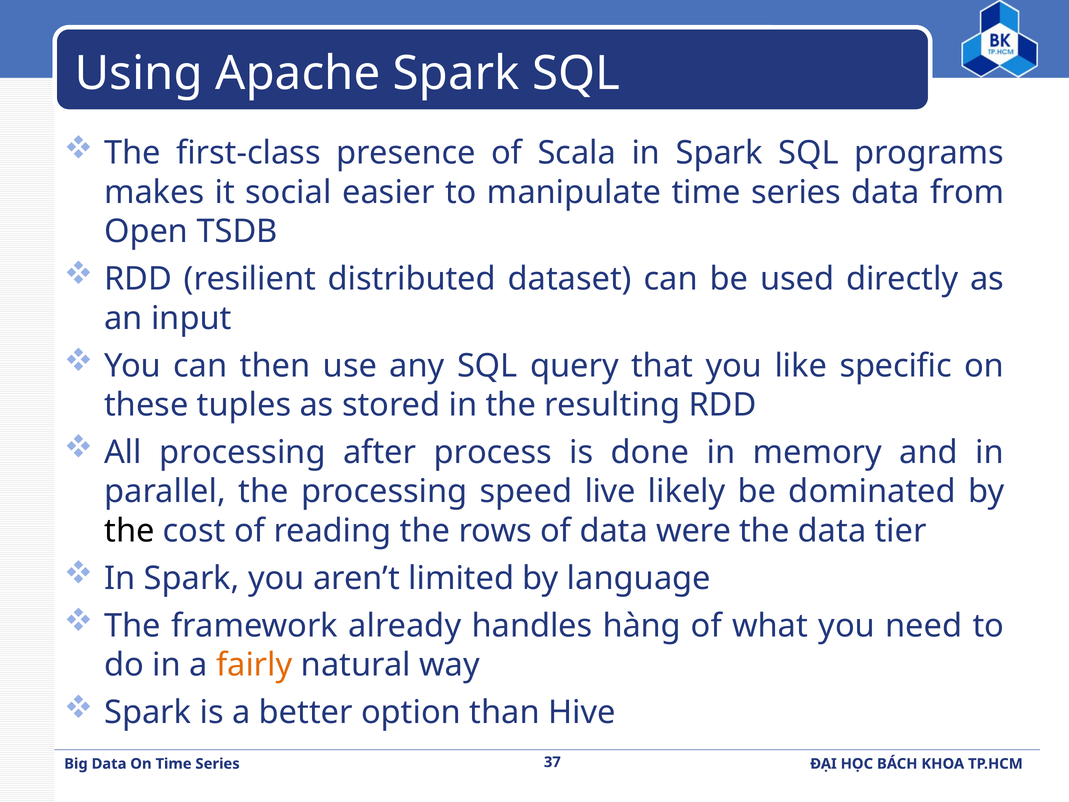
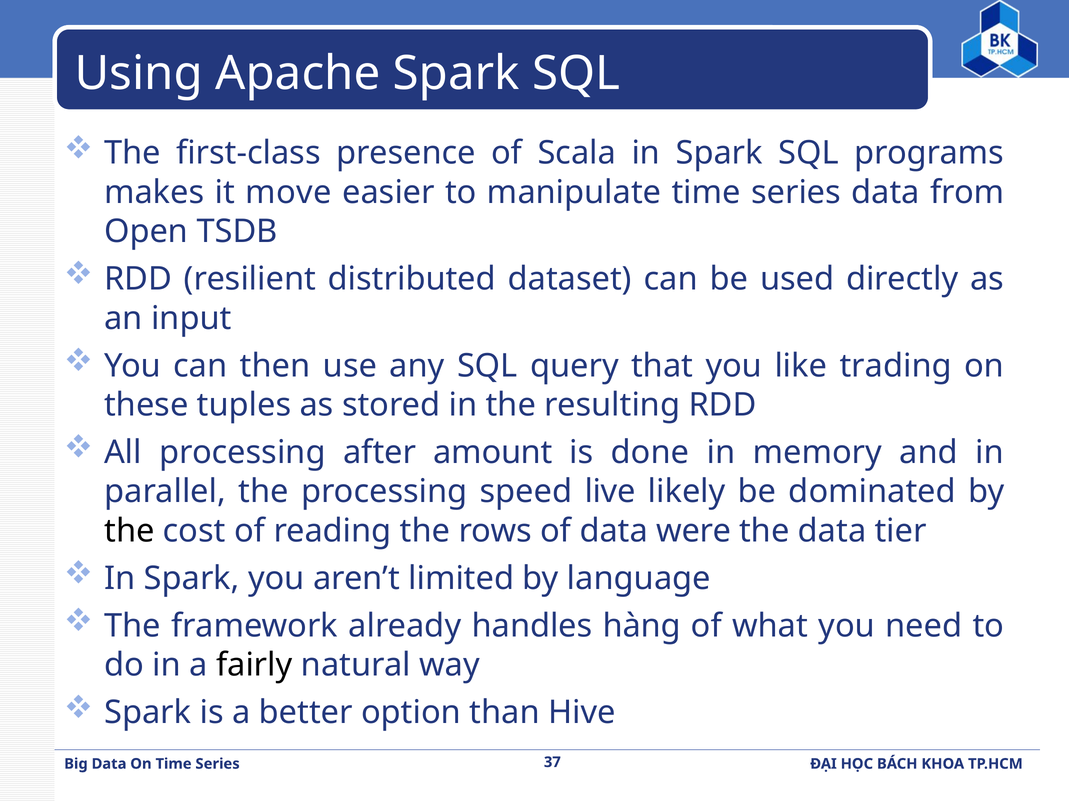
social: social -> move (288, 192)
specific: specific -> trading (896, 366)
process: process -> amount (493, 452)
fairly colour: orange -> black (254, 665)
